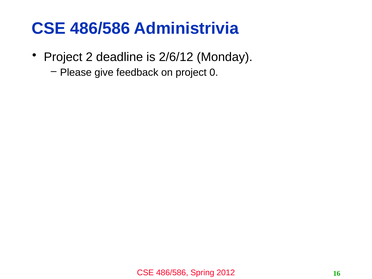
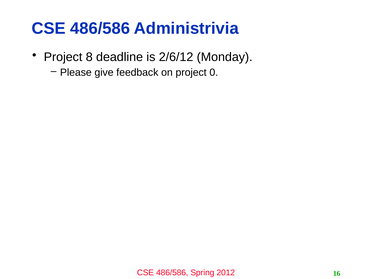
2: 2 -> 8 (89, 57)
